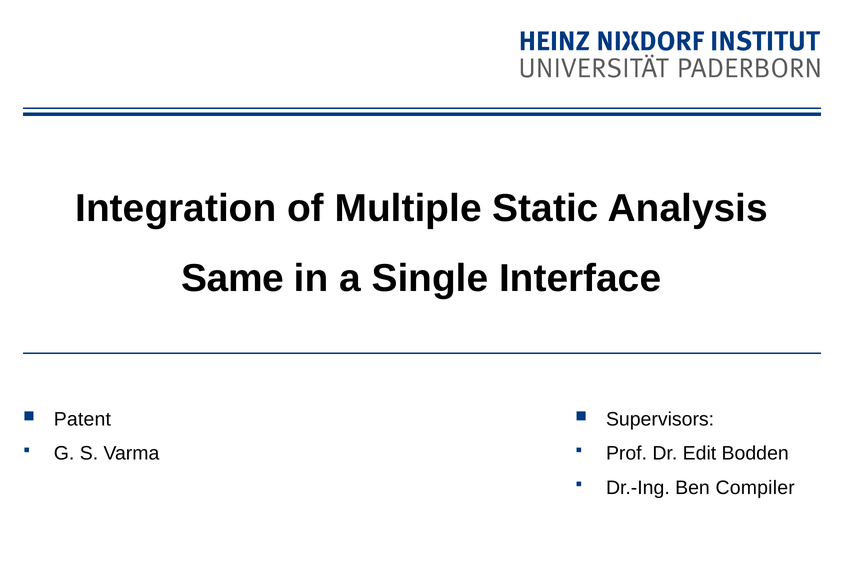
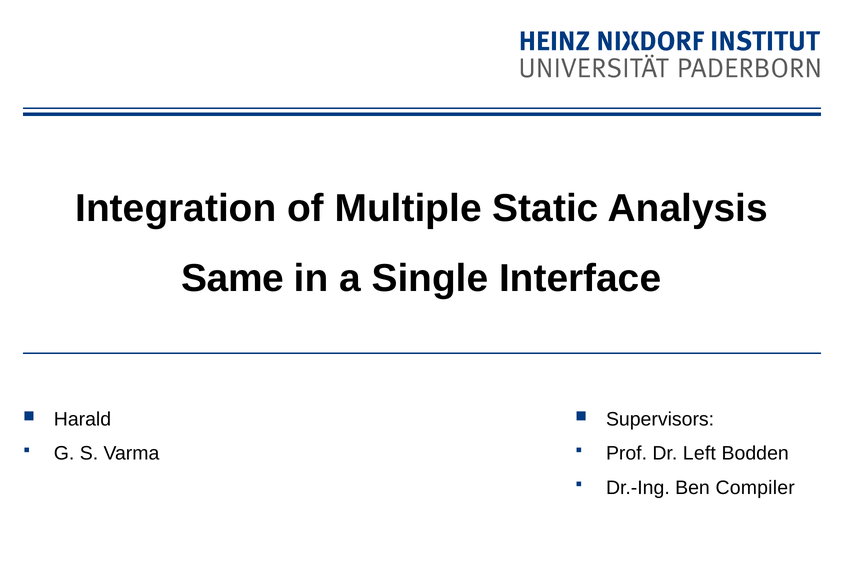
Patent: Patent -> Harald (82, 420)
Edit: Edit -> Left (699, 454)
